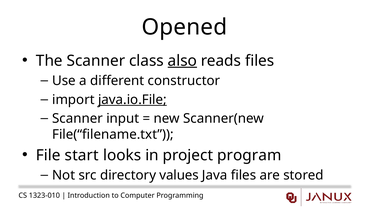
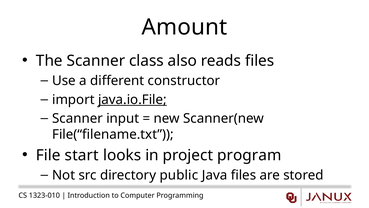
Opened: Opened -> Amount (184, 27)
also underline: present -> none (182, 61)
values: values -> public (179, 175)
